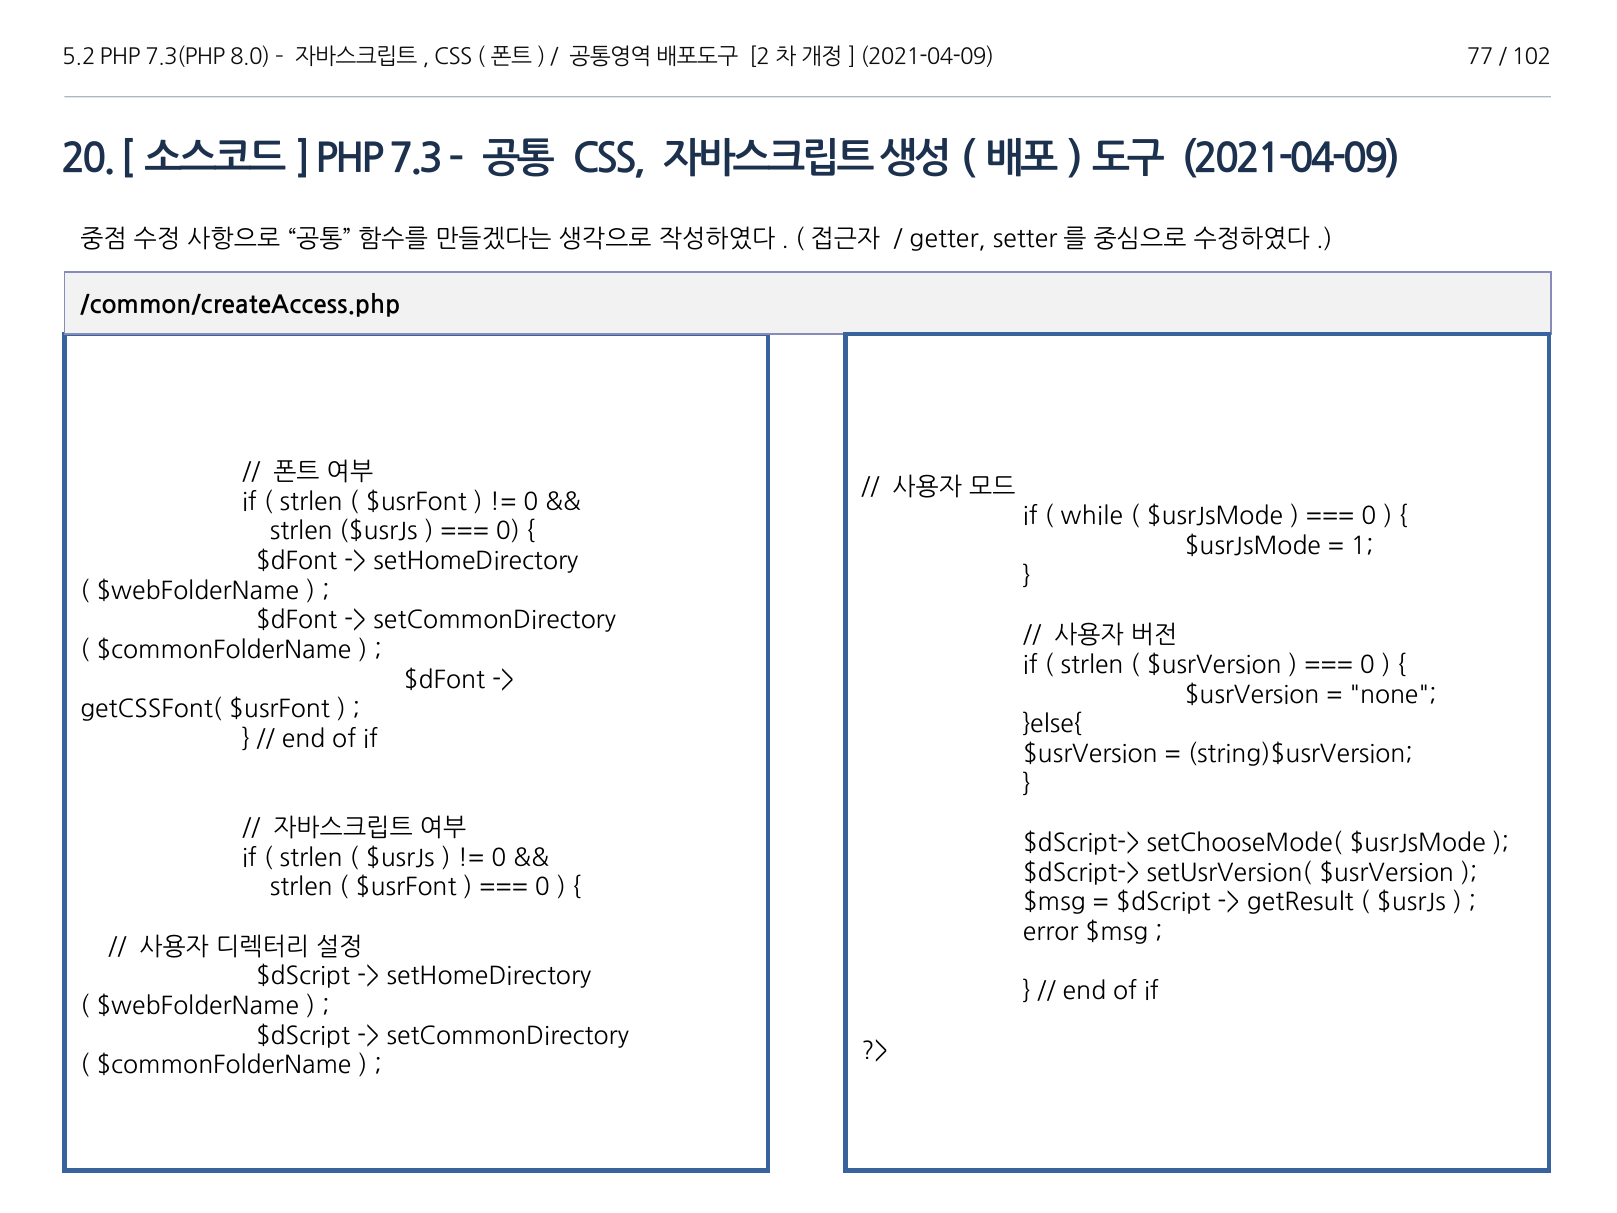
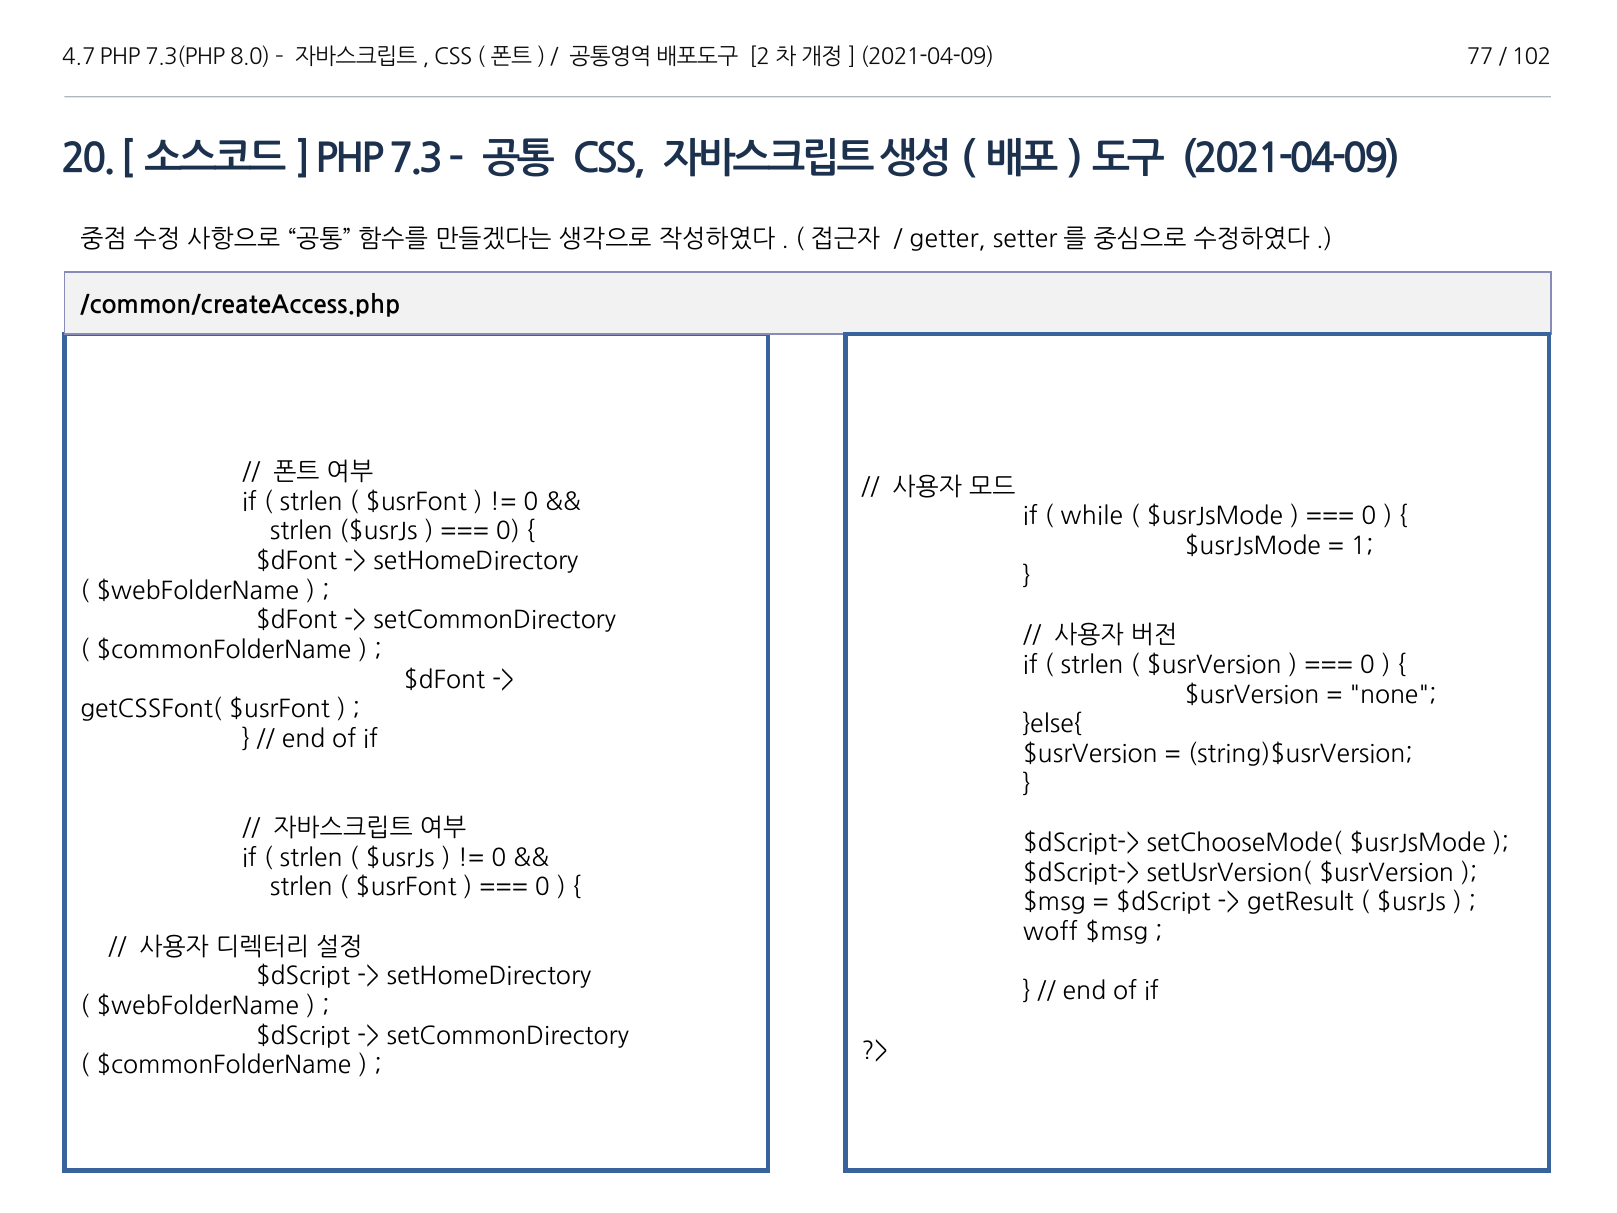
5.2: 5.2 -> 4.7 (79, 57)
error: error -> woff (1050, 932)
